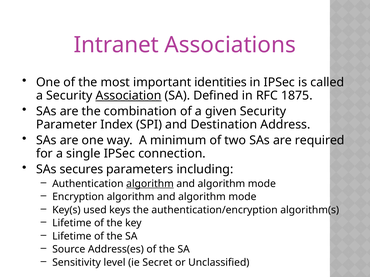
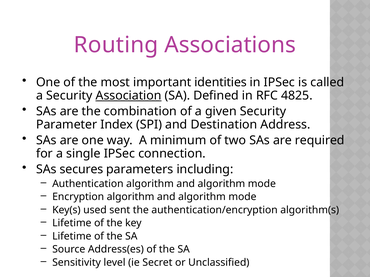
Intranet: Intranet -> Routing (116, 45)
1875: 1875 -> 4825 (297, 96)
algorithm underline: present -> none (150, 184)
keys: keys -> sent (120, 210)
